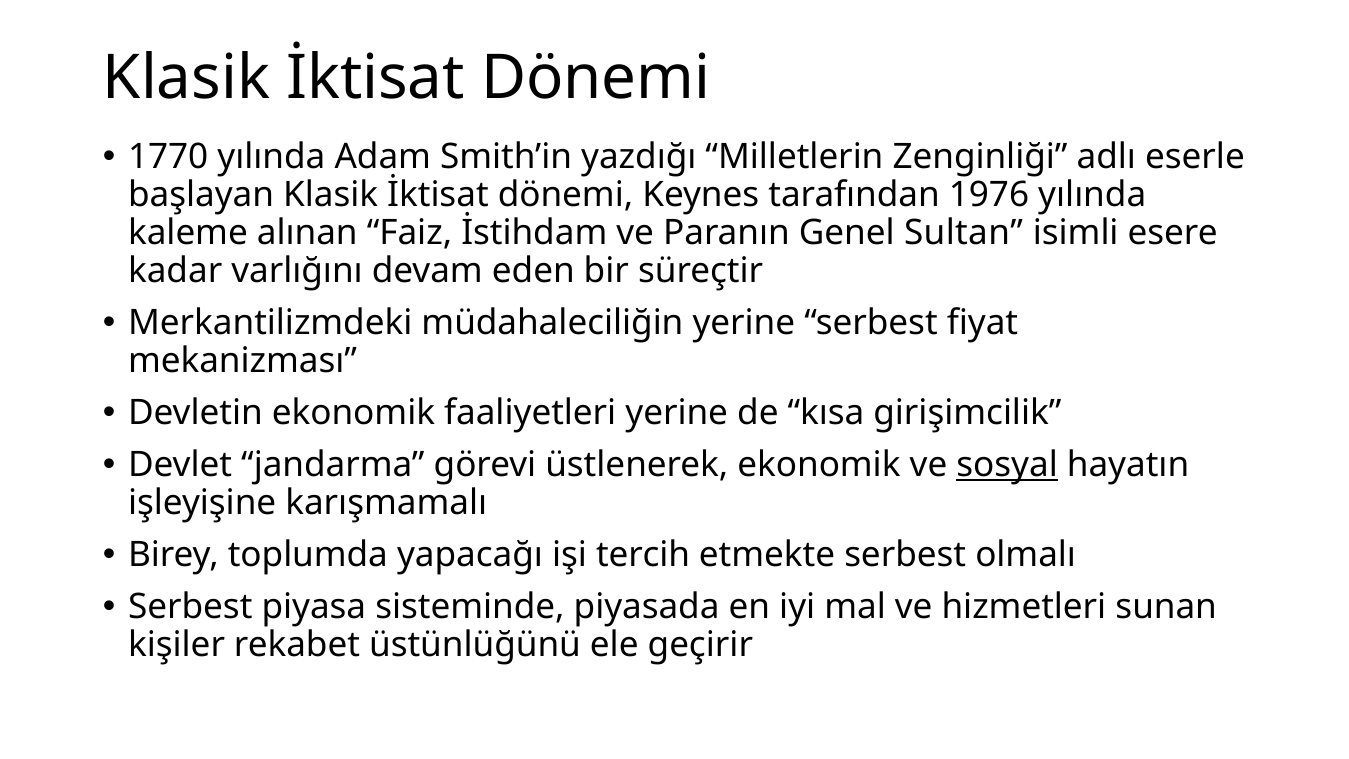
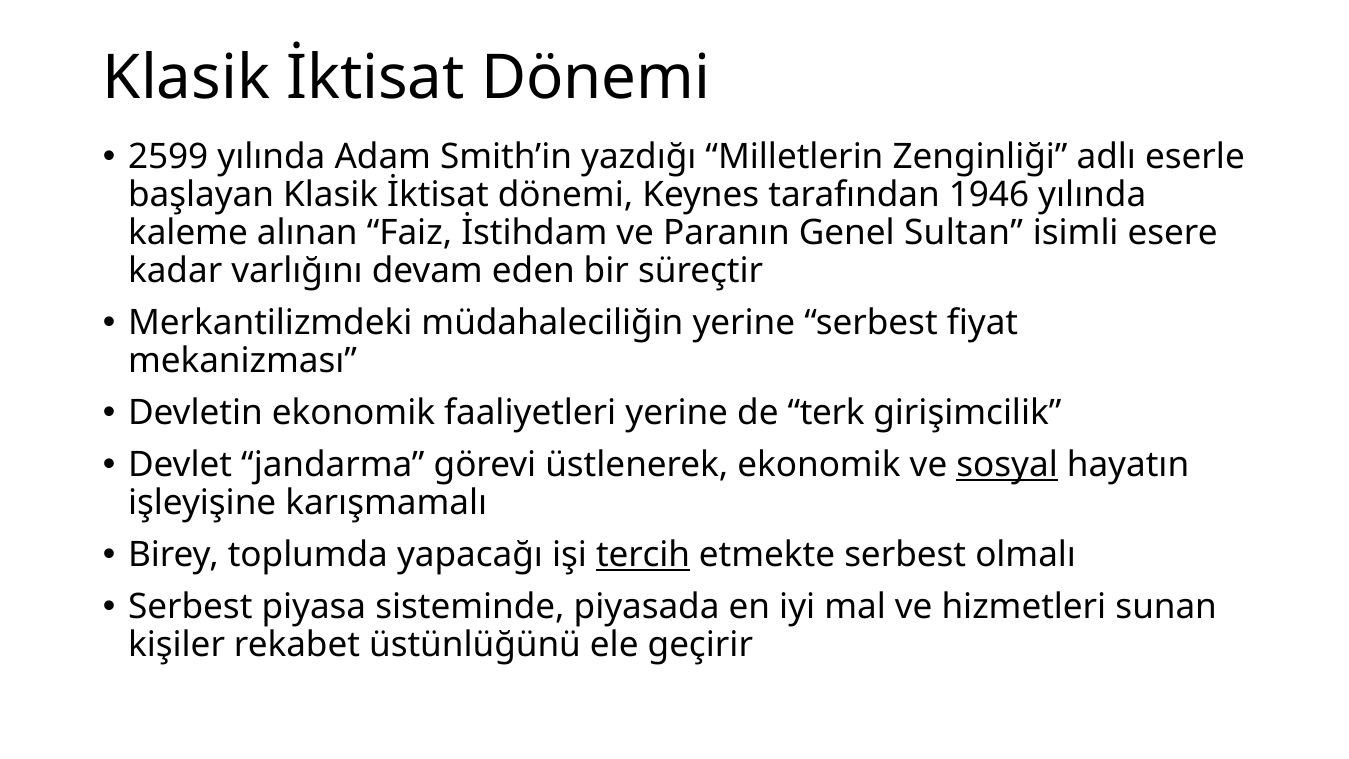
1770: 1770 -> 2599 (168, 157)
1976: 1976 -> 1946 (989, 195)
kısa: kısa -> terk (826, 413)
tercih underline: none -> present (643, 554)
